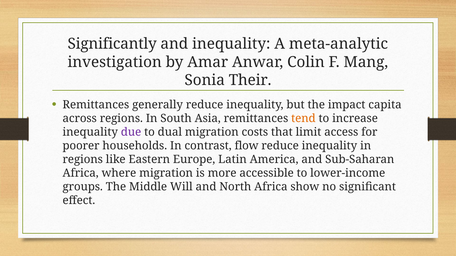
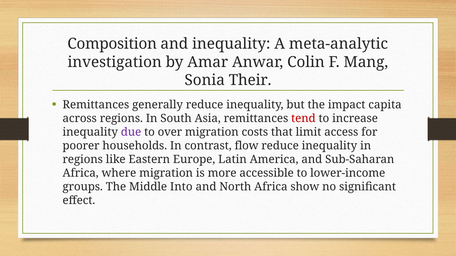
Significantly: Significantly -> Composition (112, 44)
tend colour: orange -> red (303, 119)
dual: dual -> over (170, 132)
Will: Will -> Into (181, 187)
